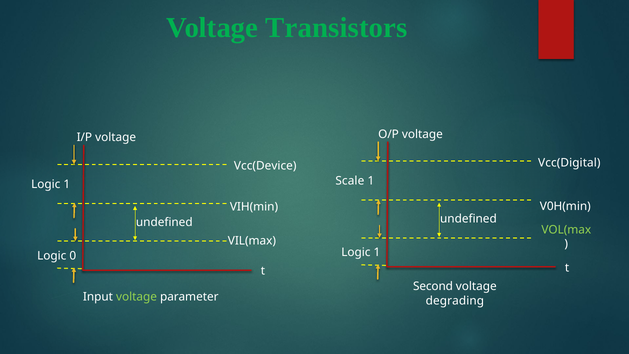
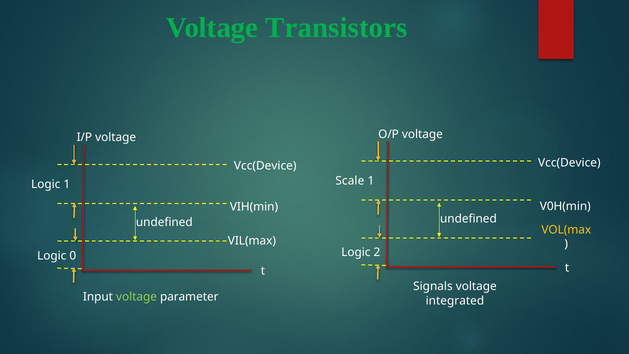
Vcc(Digital: Vcc(Digital -> Vcc(Device (569, 163)
VOL(max colour: light green -> yellow (566, 230)
1: 1 -> 2 (377, 252)
Second: Second -> Signals (433, 286)
degrading: degrading -> integrated (455, 301)
